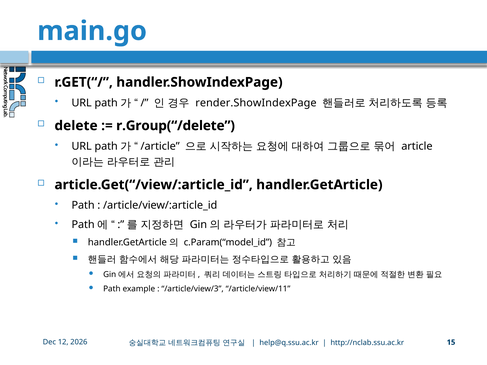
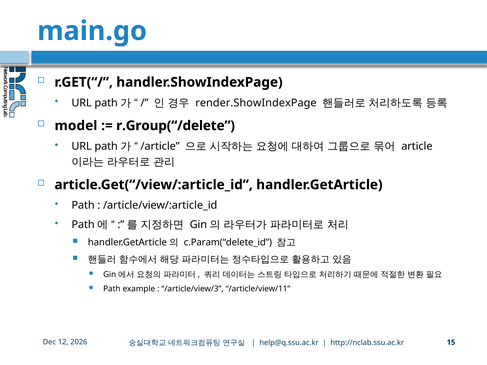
delete: delete -> model (76, 126)
c.Param(“model_id: c.Param(“model_id -> c.Param(“delete_id (228, 243)
